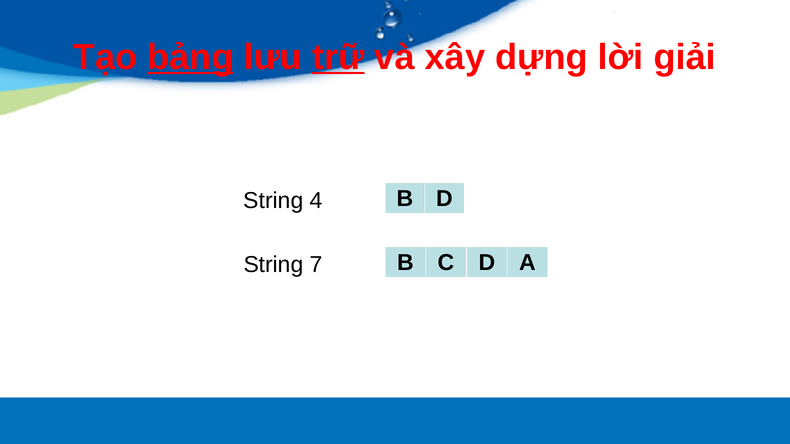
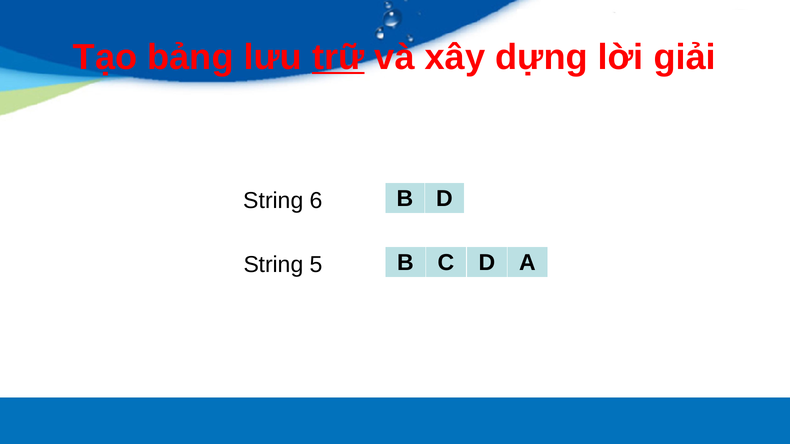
bảng underline: present -> none (190, 57)
4: 4 -> 6 (316, 201)
7: 7 -> 5 (316, 265)
